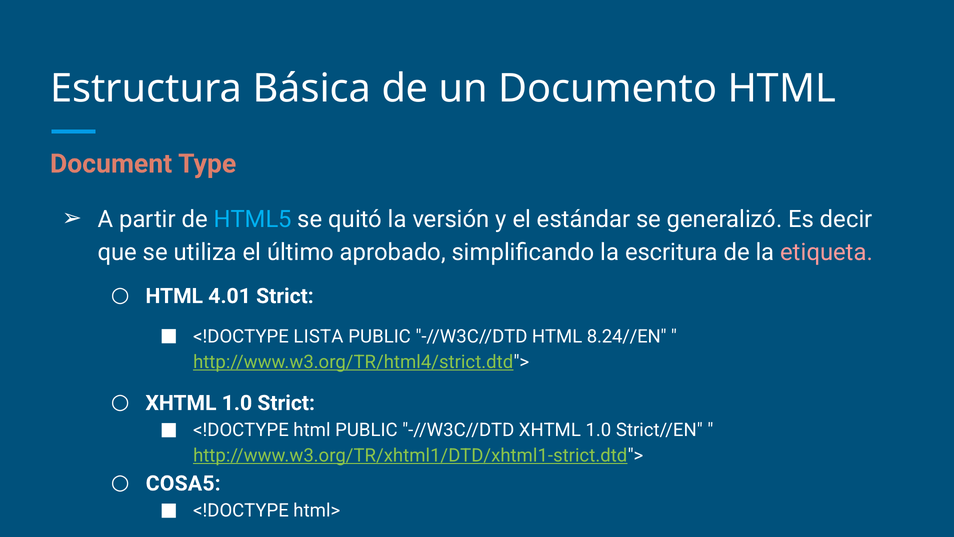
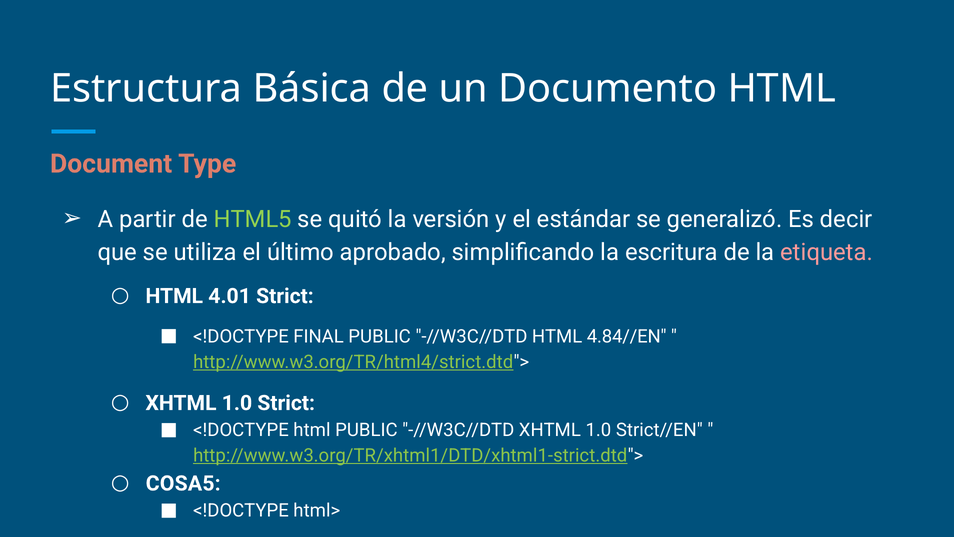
HTML5 colour: light blue -> light green (253, 219)
LISTA: LISTA -> FINAL (319, 336)
8.24//EN: 8.24//EN -> 4.84//EN (627, 336)
